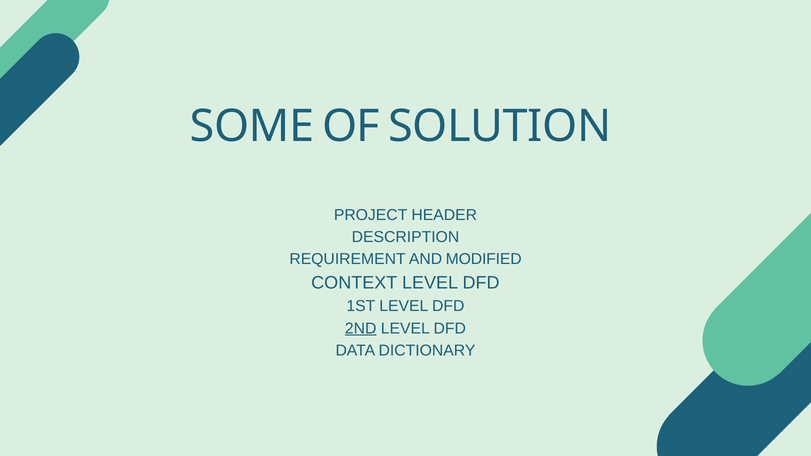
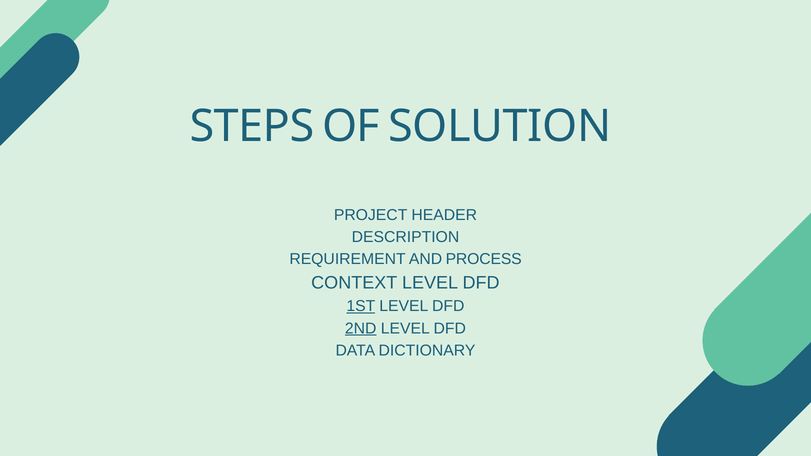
SOME: SOME -> STEPS (252, 127)
MODIFIED: MODIFIED -> PROCESS (484, 259)
1ST underline: none -> present (361, 306)
